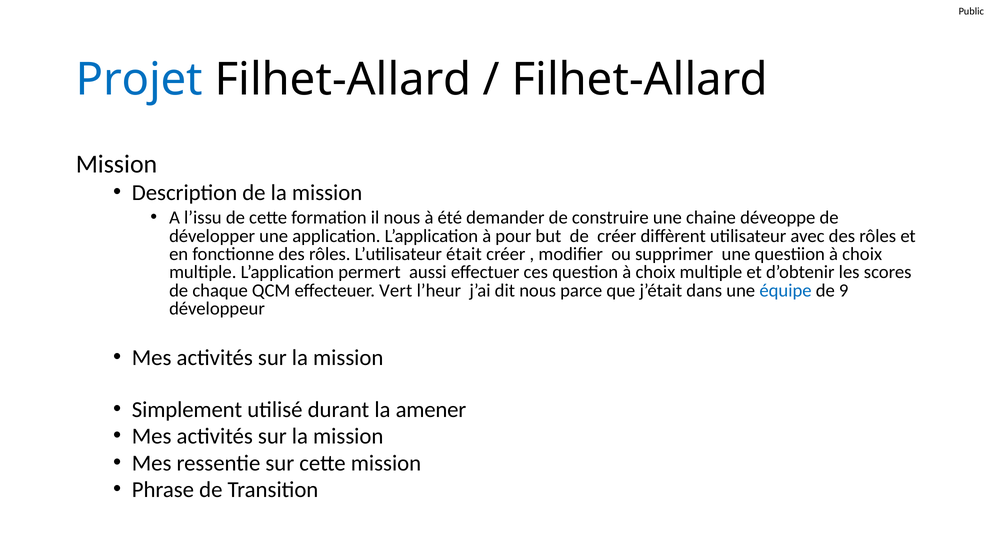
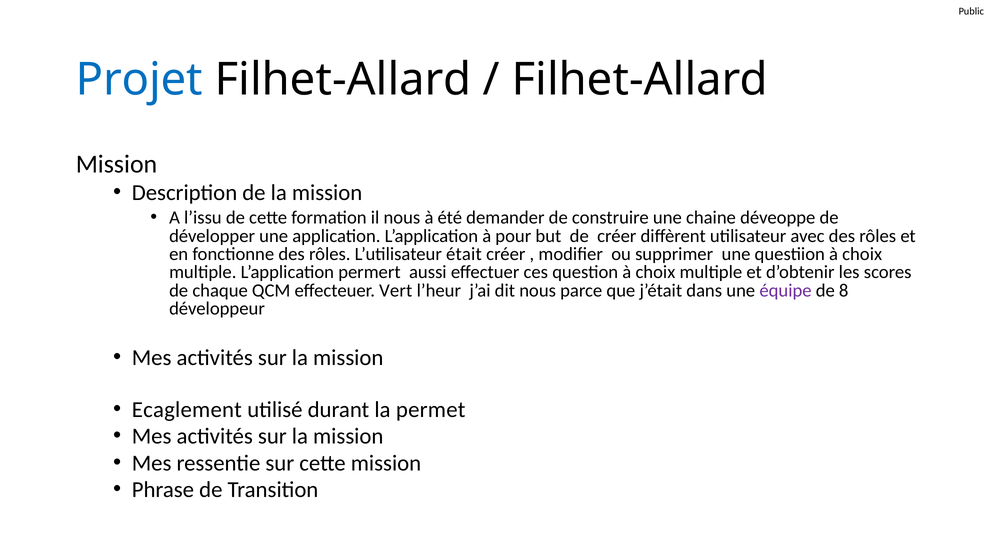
équipe colour: blue -> purple (785, 290)
9: 9 -> 8 (844, 290)
Simplement: Simplement -> Ecaglement (187, 409)
amener: amener -> permet (431, 409)
